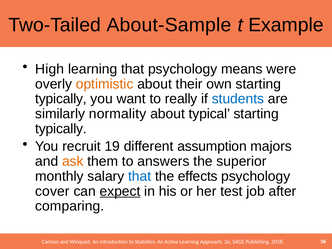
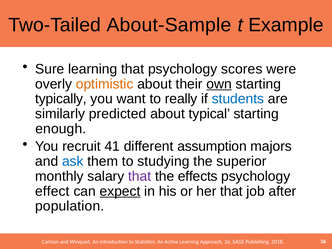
High: High -> Sure (50, 69)
means: means -> scores (242, 69)
own underline: none -> present (219, 84)
normality: normality -> predicted (118, 114)
typically: typically -> enough (61, 129)
19: 19 -> 41 (112, 146)
ask colour: orange -> blue (73, 161)
answers: answers -> studying (163, 161)
that colour: blue -> purple (140, 176)
cover: cover -> effect (52, 191)
her test: test -> that (231, 191)
comparing: comparing -> population (70, 206)
